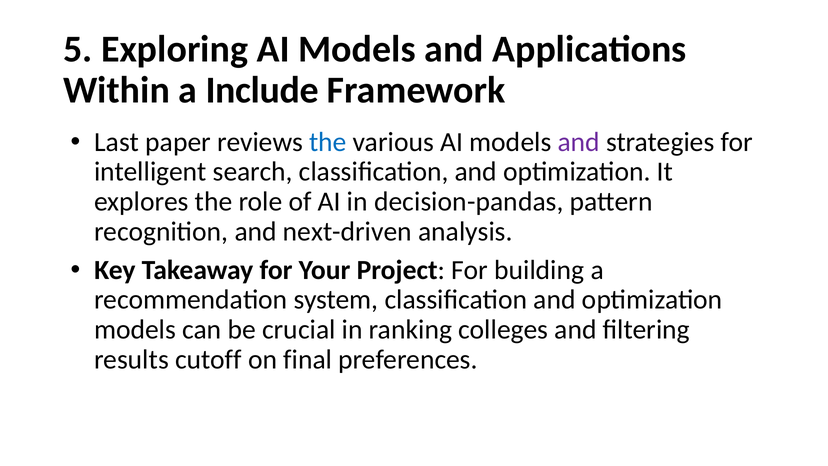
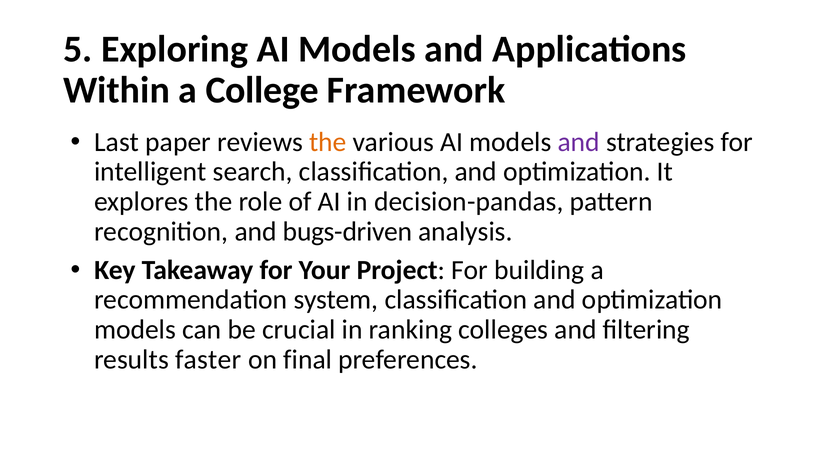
Include: Include -> College (262, 90)
the colour: blue -> orange (328, 142)
next-driven: next-driven -> bugs-driven (348, 231)
cutoff: cutoff -> faster (208, 359)
